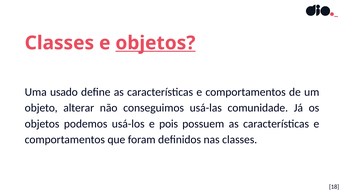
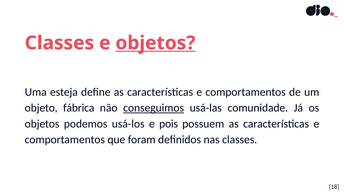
usado: usado -> esteja (64, 92)
alterar: alterar -> fábrica (79, 108)
conseguimos underline: none -> present (154, 108)
